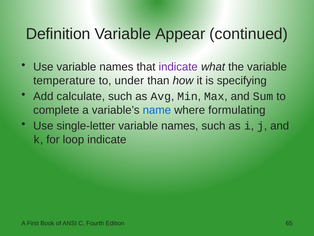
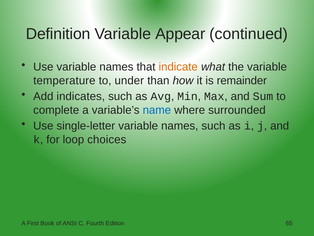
indicate colour: purple -> orange (178, 67)
specifying: specifying -> remainder (242, 80)
calculate: calculate -> indicates (81, 96)
formulating: formulating -> surrounded (237, 110)
loop indicate: indicate -> choices (107, 139)
